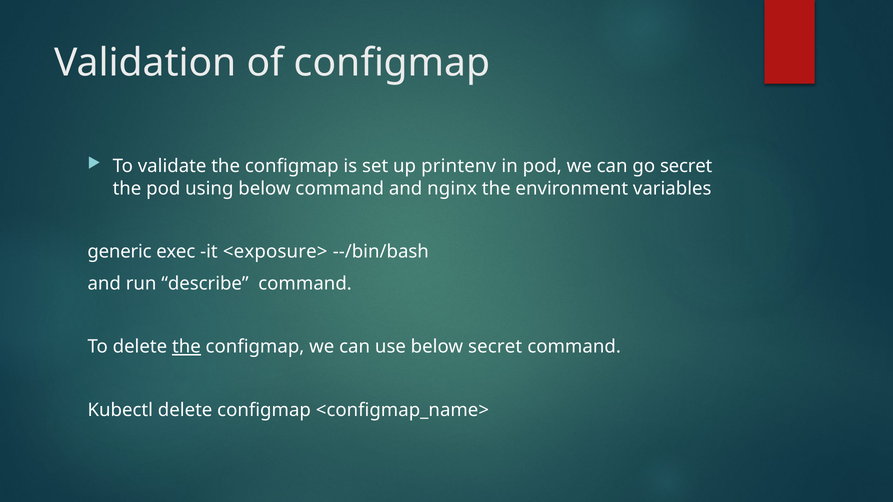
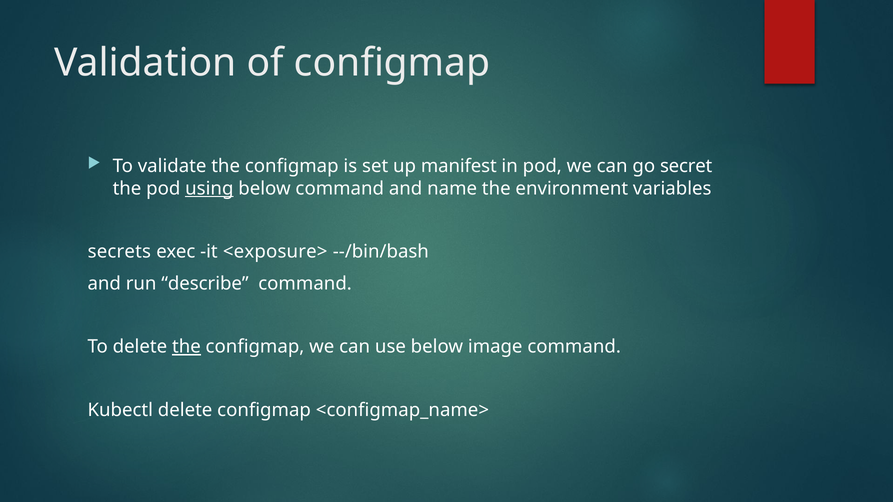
printenv: printenv -> manifest (459, 166)
using underline: none -> present (209, 189)
nginx: nginx -> name (452, 189)
generic: generic -> secrets (119, 252)
below secret: secret -> image (495, 347)
